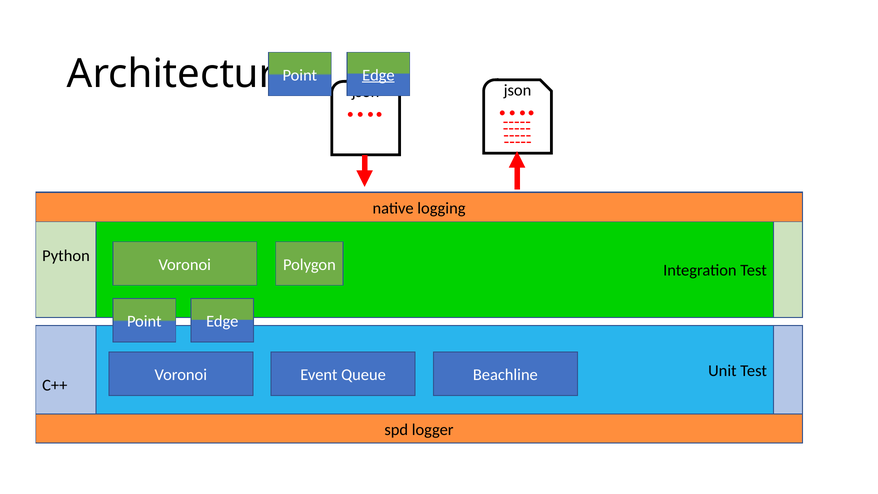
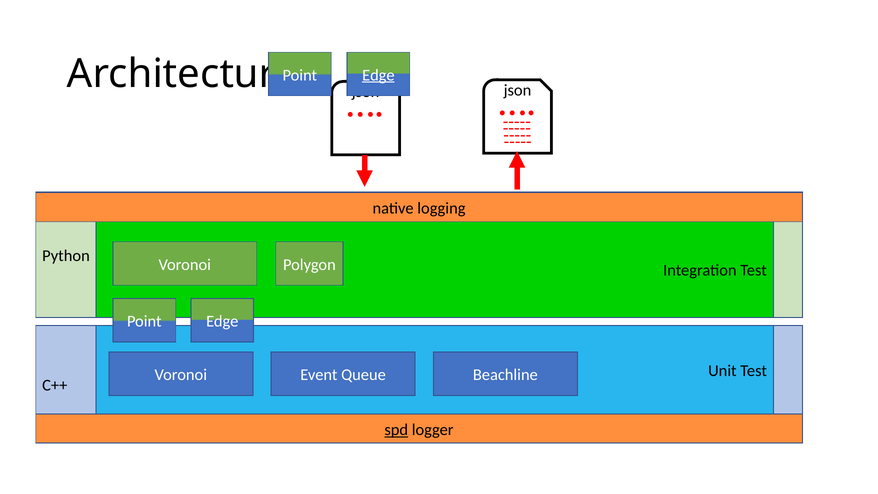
spd underline: none -> present (396, 430)
